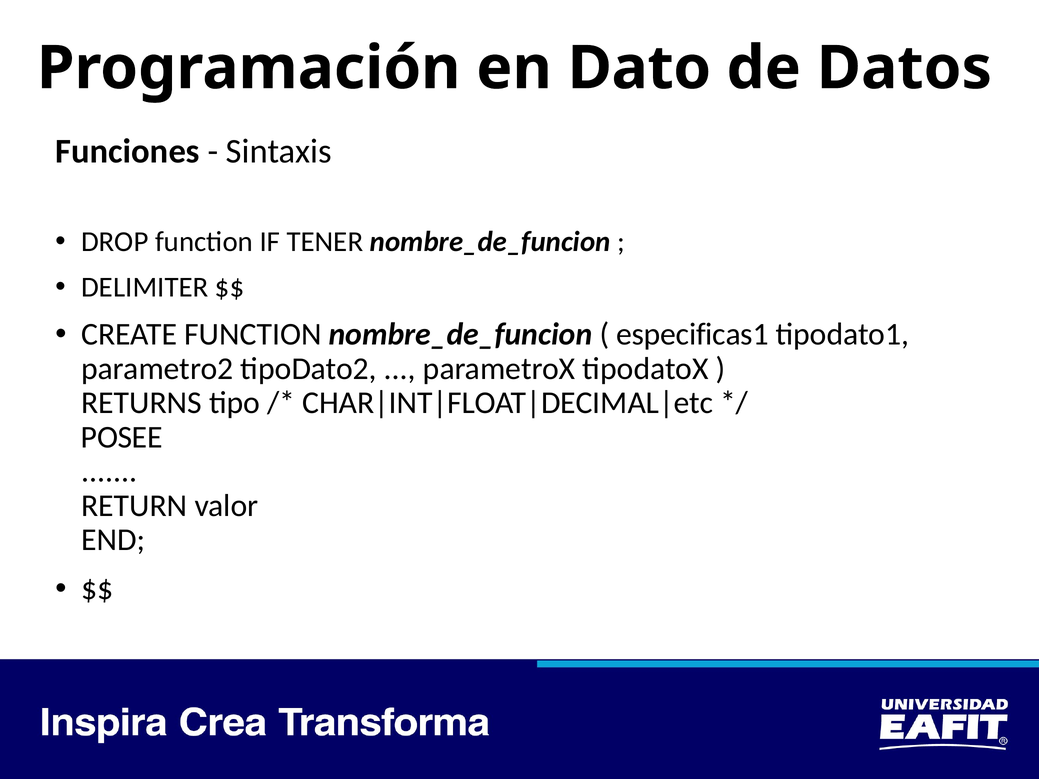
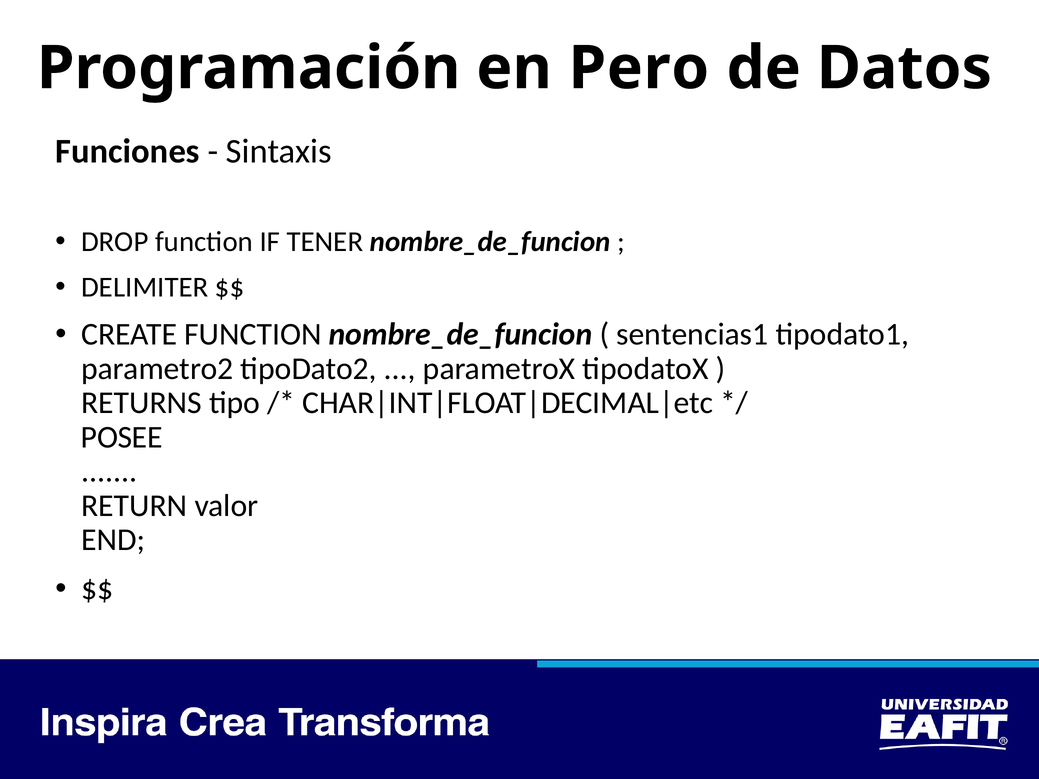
Dato: Dato -> Pero (639, 68)
especificas1: especificas1 -> sentencias1 (692, 335)
